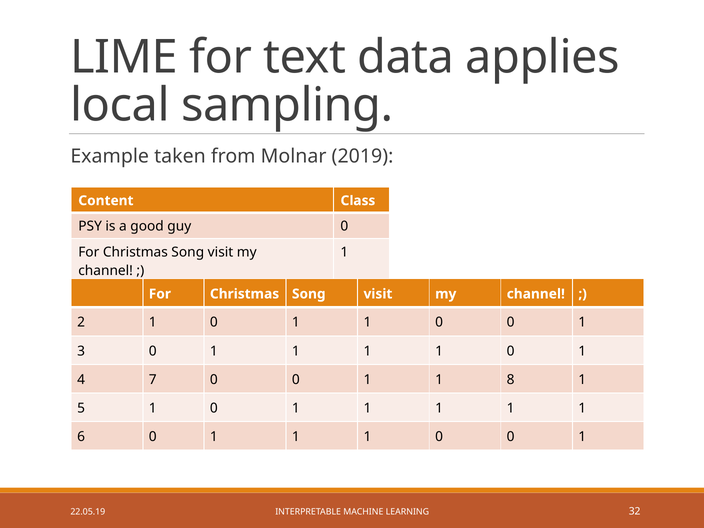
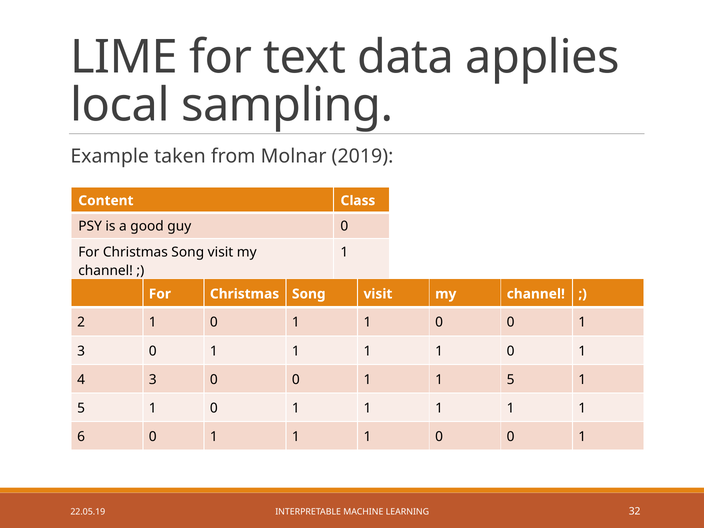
4 7: 7 -> 3 (153, 380)
1 1 8: 8 -> 5 (511, 380)
